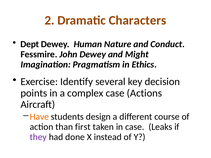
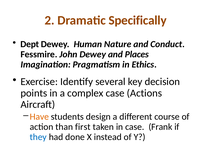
Characters: Characters -> Specifically (138, 20)
Might: Might -> Places (137, 54)
Leaks: Leaks -> Frank (160, 127)
they colour: purple -> blue (38, 137)
